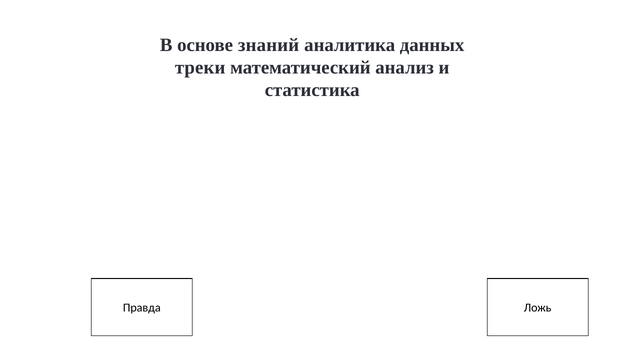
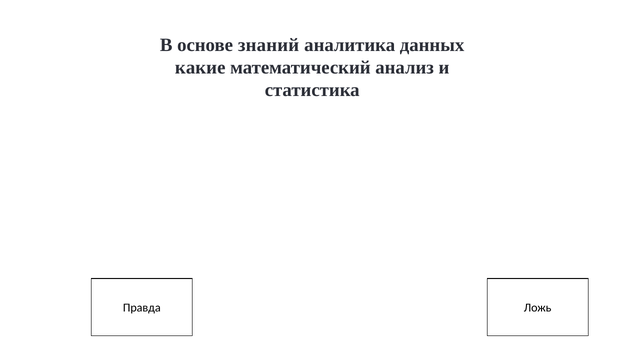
треки: треки -> какие (200, 68)
